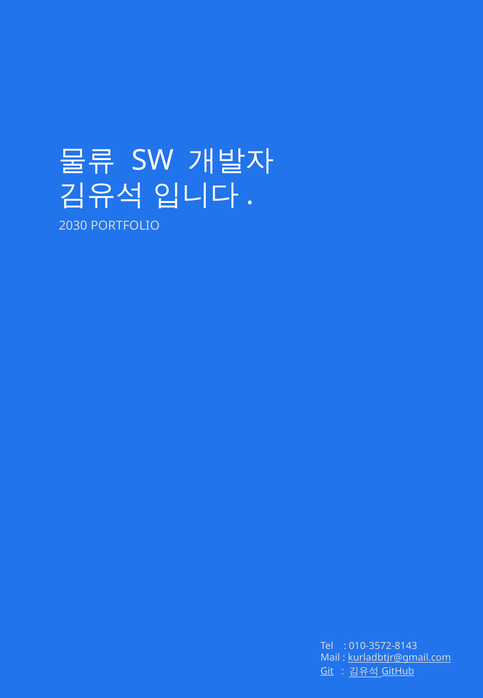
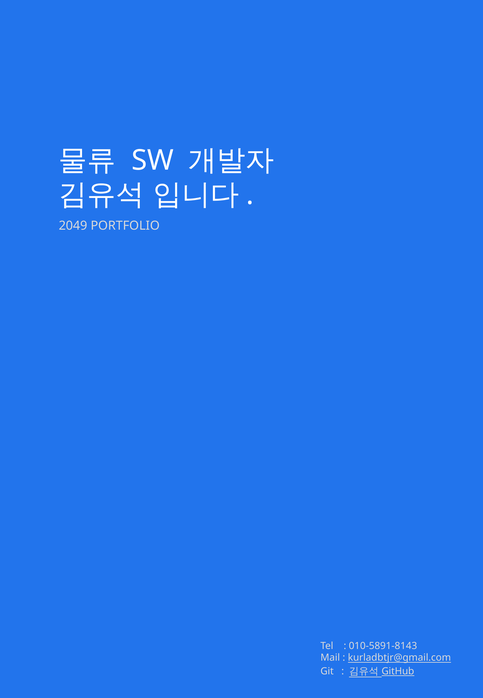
2030: 2030 -> 2049 (73, 225)
010-3572-8143: 010-3572-8143 -> 010-5891-8143 (383, 646)
Git underline: present -> none (327, 671)
